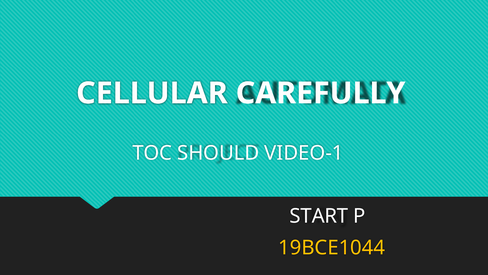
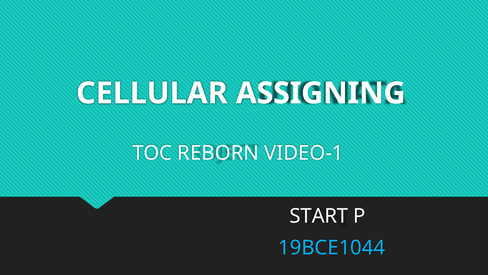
CAREFULLY: CAREFULLY -> ASSIGNING (321, 93)
SHOULD: SHOULD -> REBORN (218, 153)
19BCE1044 colour: yellow -> light blue (332, 247)
